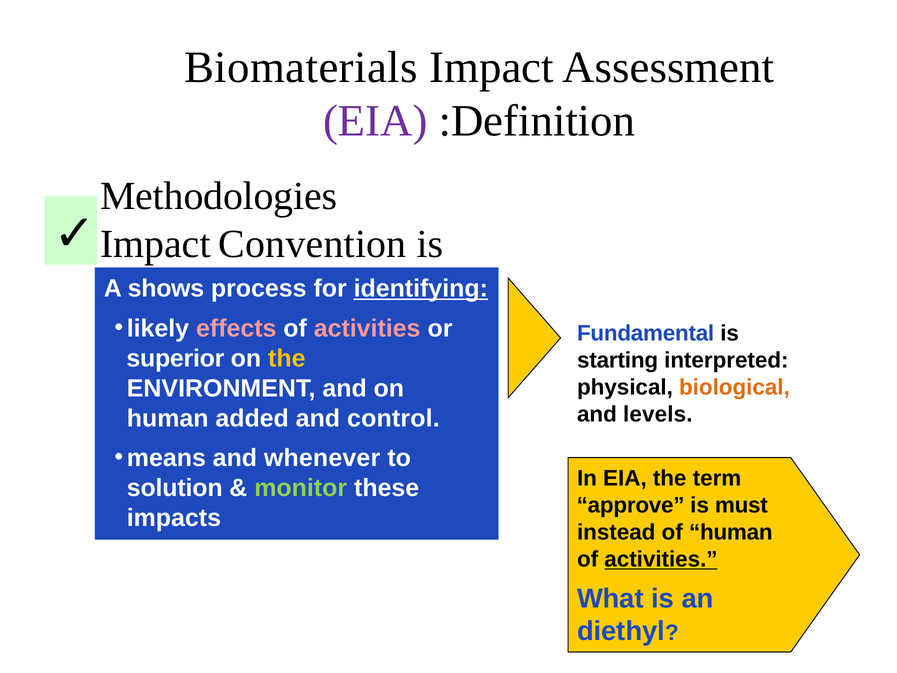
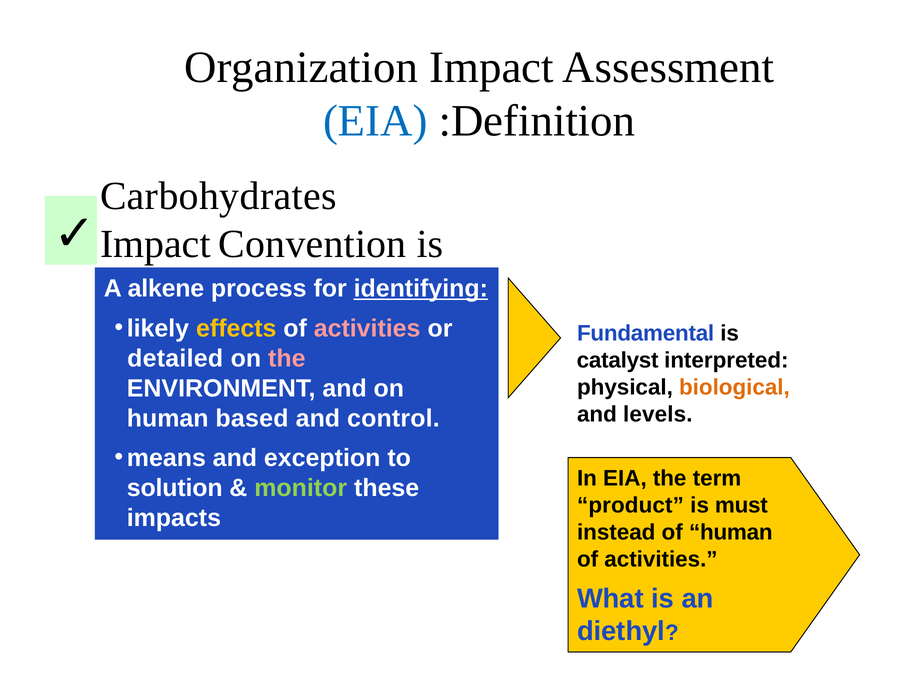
Biomaterials: Biomaterials -> Organization (301, 67)
EIA colour: purple -> blue (375, 121)
Methodologies: Methodologies -> Carbohydrates (218, 196)
shows: shows -> alkene (166, 289)
effects colour: pink -> yellow (236, 328)
superior: superior -> detailed (175, 358)
the colour: yellow -> pink (287, 358)
starting: starting -> catalyst (618, 360)
added: added -> based (252, 418)
whenever: whenever -> exception (322, 458)
approve: approve -> product (630, 505)
activities underline: present -> none (661, 559)
